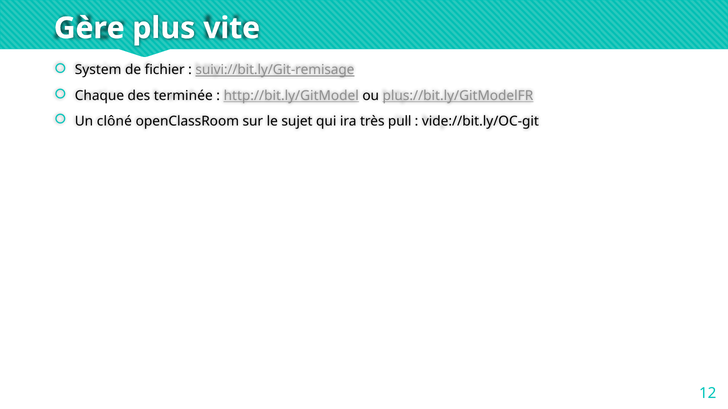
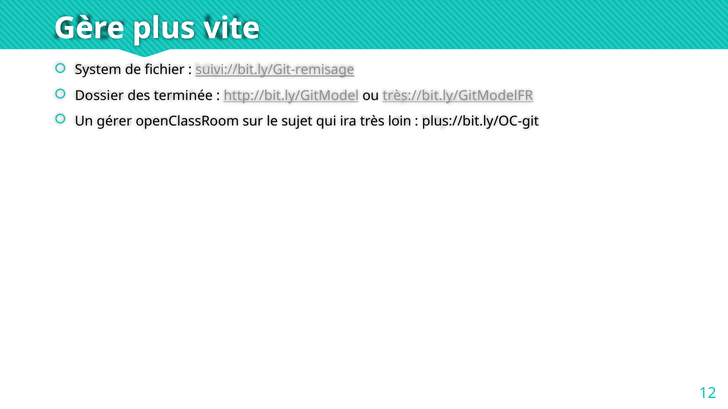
Chaque: Chaque -> Dossier (99, 96)
plus://bit.ly/GitModelFR: plus://bit.ly/GitModelFR -> très://bit.ly/GitModelFR (458, 96)
clôné: clôné -> gérer (114, 122)
pull: pull -> loin (400, 122)
vide://bit.ly/OC-git: vide://bit.ly/OC-git -> plus://bit.ly/OC-git (480, 122)
